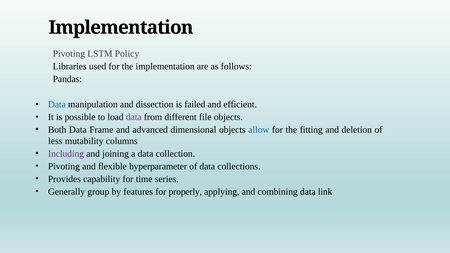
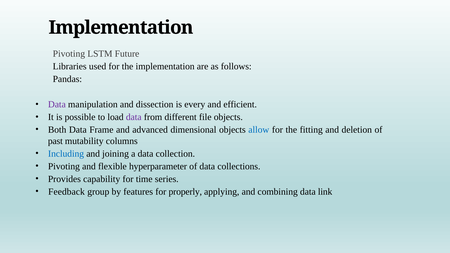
Policy: Policy -> Future (127, 54)
Data colour: blue -> purple (57, 105)
failed: failed -> every (195, 105)
less: less -> past (55, 141)
Including colour: purple -> blue (66, 154)
Generally: Generally -> Feedback (67, 192)
